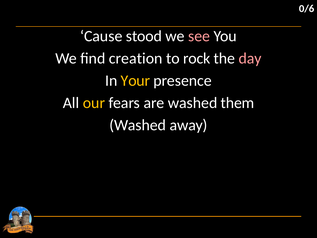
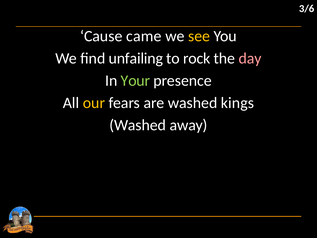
0/6: 0/6 -> 3/6 (307, 9)
stood: stood -> came (144, 36)
see colour: pink -> yellow (199, 36)
creation: creation -> unfailing (136, 58)
Your colour: yellow -> light green (135, 81)
them: them -> kings (237, 103)
